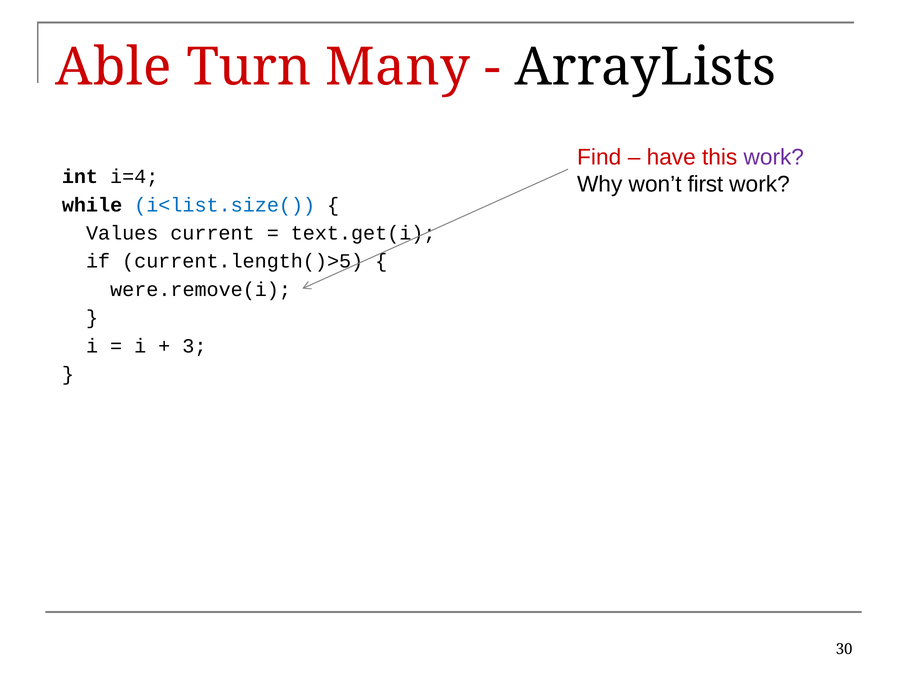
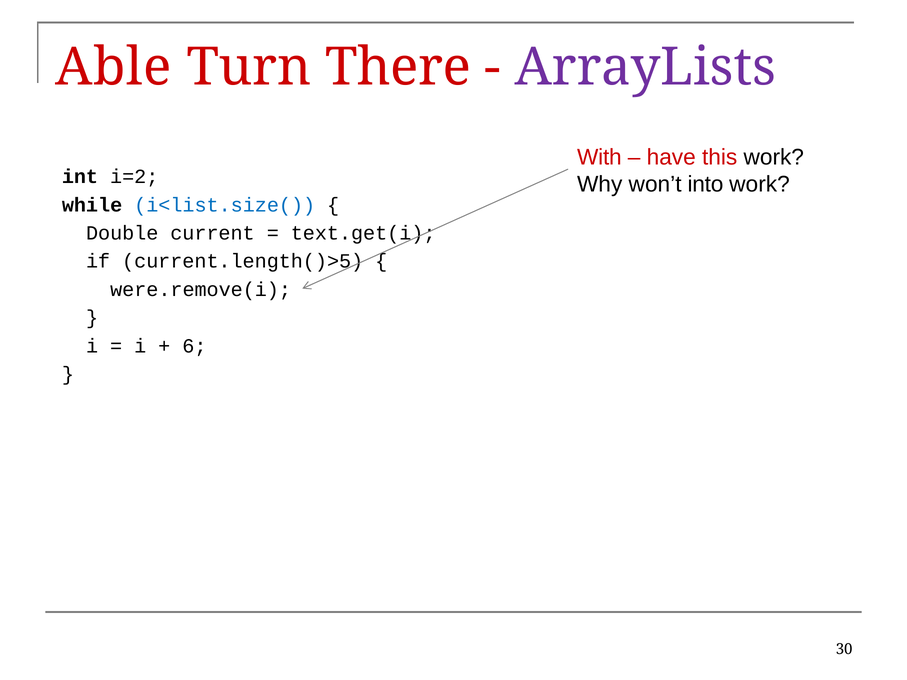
Many: Many -> There (398, 68)
ArrayLists colour: black -> purple (645, 68)
Find: Find -> With (599, 157)
work colour: purple -> black (774, 157)
i=4: i=4 -> i=2 (134, 177)
first: first -> into (705, 184)
Values: Values -> Double (122, 233)
3: 3 -> 6 (194, 346)
